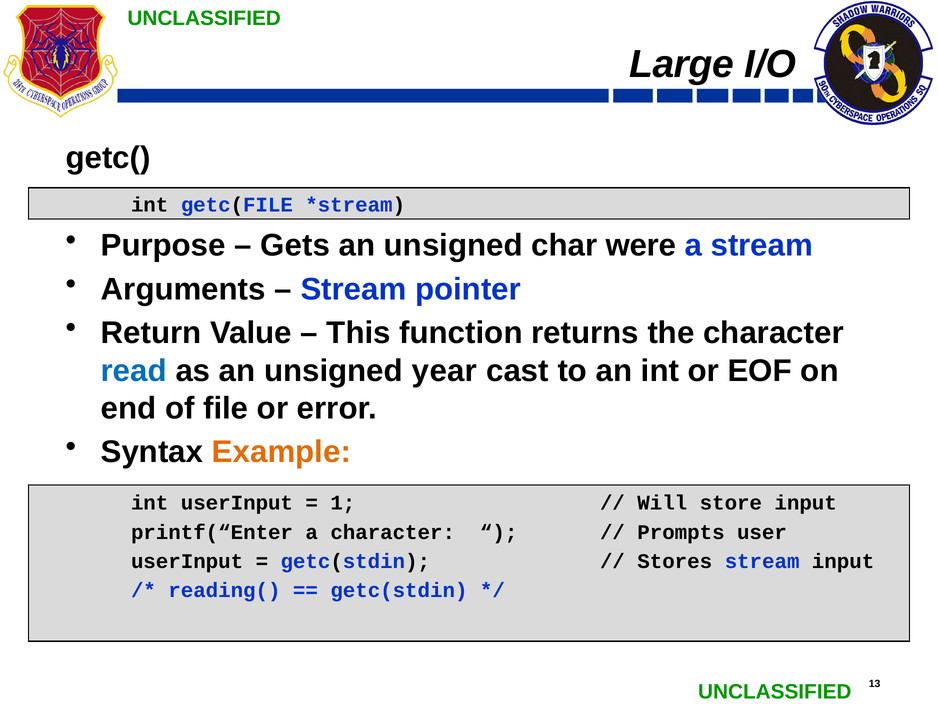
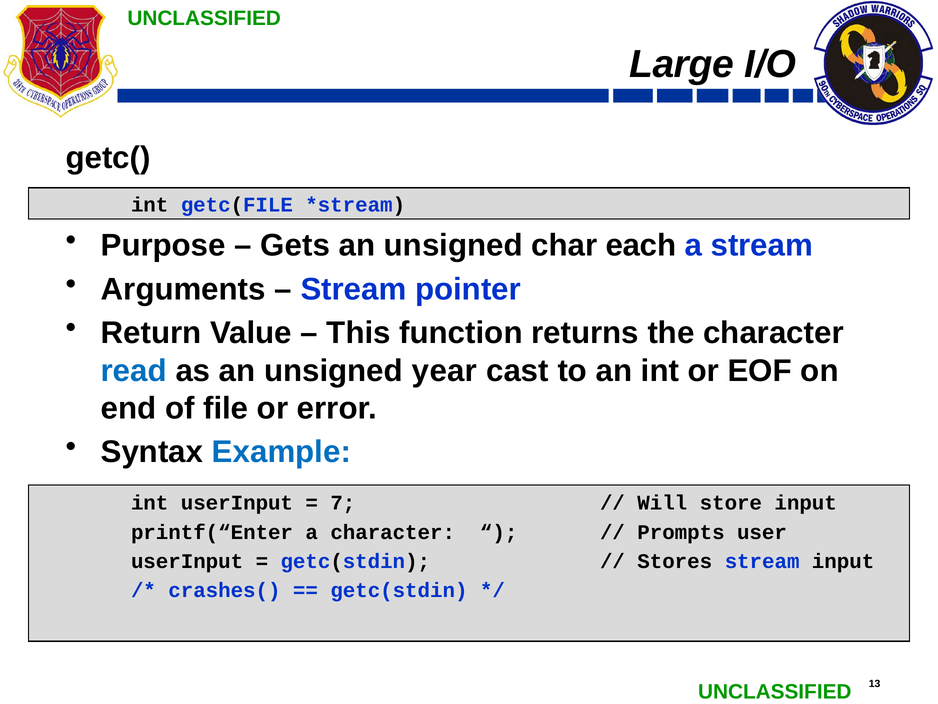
were: were -> each (641, 245)
Example colour: orange -> blue (281, 452)
1: 1 -> 7 (343, 503)
reading(: reading( -> crashes( (224, 590)
